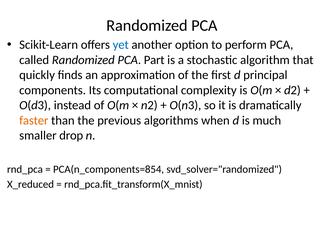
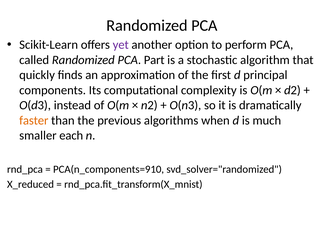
yet colour: blue -> purple (121, 45)
drop: drop -> each (71, 136)
PCA(n_components=854: PCA(n_components=854 -> PCA(n_components=910 (109, 169)
